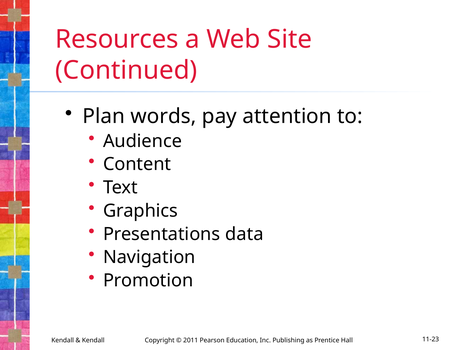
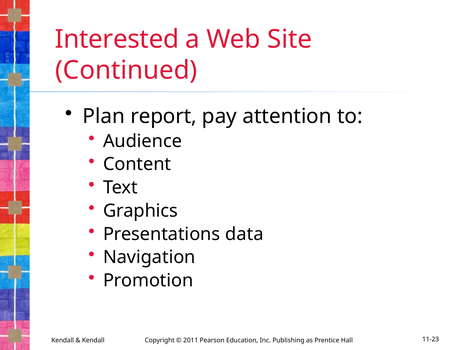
Resources: Resources -> Interested (117, 39)
words: words -> report (164, 116)
